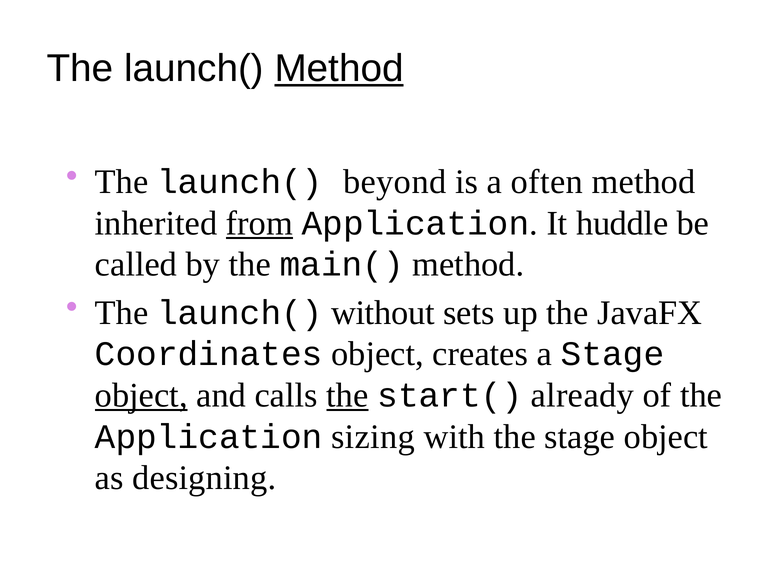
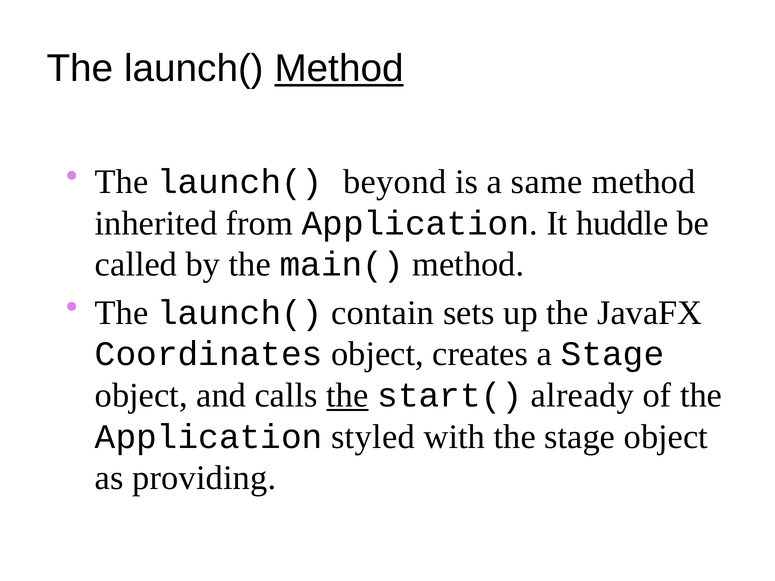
often: often -> same (547, 182)
from underline: present -> none (259, 223)
without: without -> contain (383, 313)
object underline: present -> none (141, 396)
sizing: sizing -> styled (373, 437)
designing: designing -> providing (204, 478)
